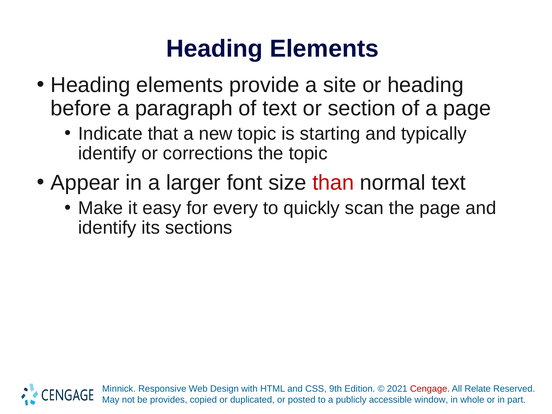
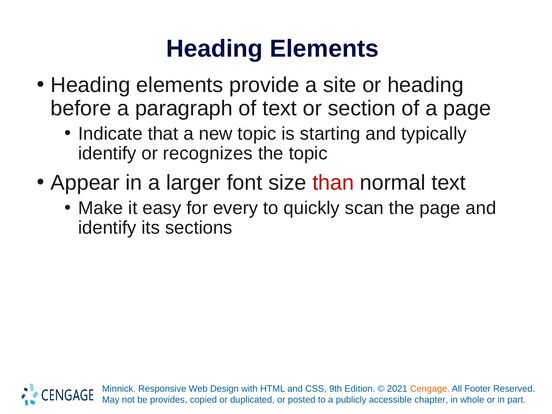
corrections: corrections -> recognizes (208, 154)
Cengage colour: red -> orange (430, 389)
Relate: Relate -> Footer (478, 389)
window: window -> chapter (431, 400)
